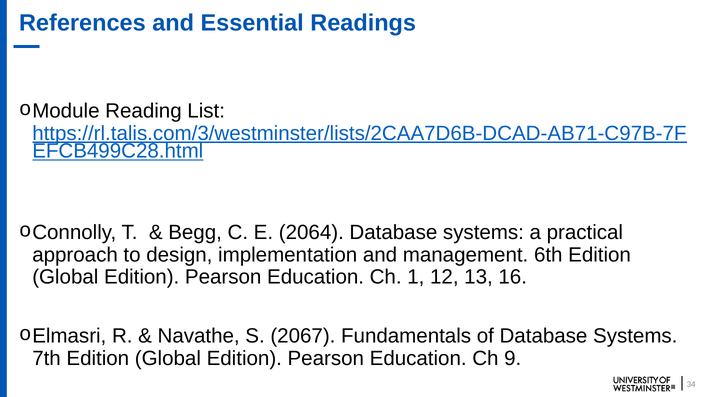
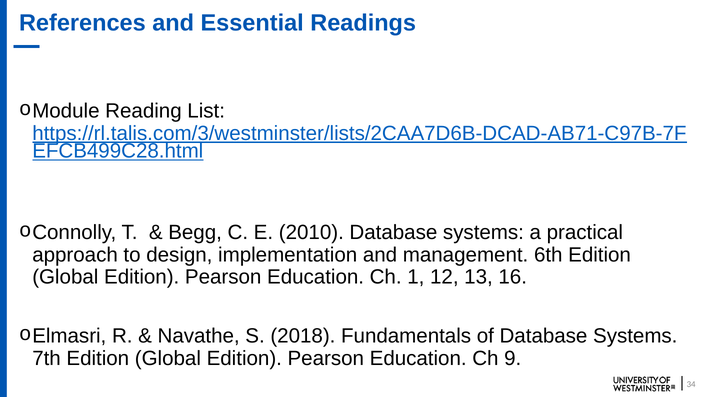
2064: 2064 -> 2010 (311, 232)
2067: 2067 -> 2018 (303, 336)
